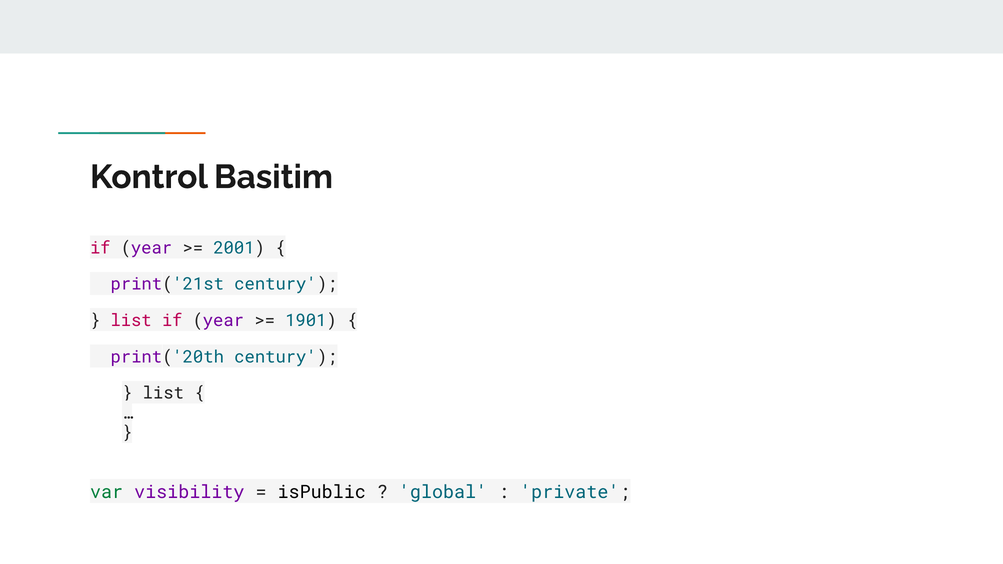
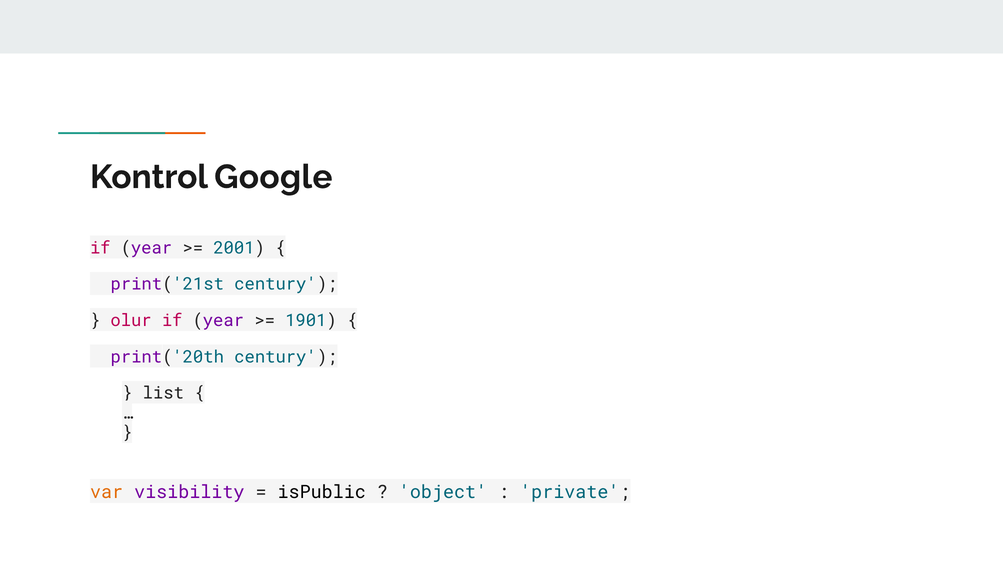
Basitim: Basitim -> Google (273, 177)
list: list -> olur (131, 321)
var colour: green -> orange (107, 492)
global: global -> object (443, 492)
